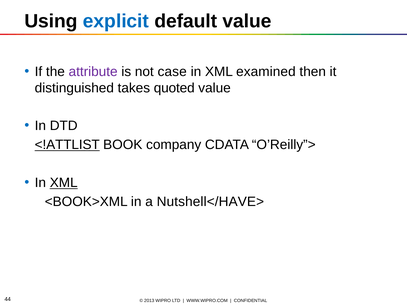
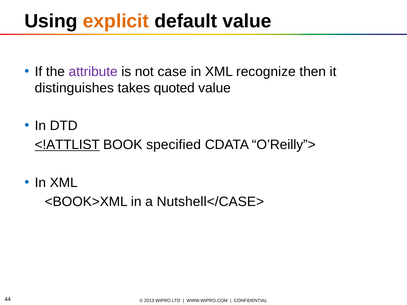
explicit colour: blue -> orange (116, 21)
examined: examined -> recognize (266, 72)
distinguished: distinguished -> distinguishes (74, 88)
company: company -> specified (174, 145)
XML underline: present -> none (64, 183)
Nutshell</HAVE>: Nutshell</HAVE> -> Nutshell</CASE> (210, 202)
